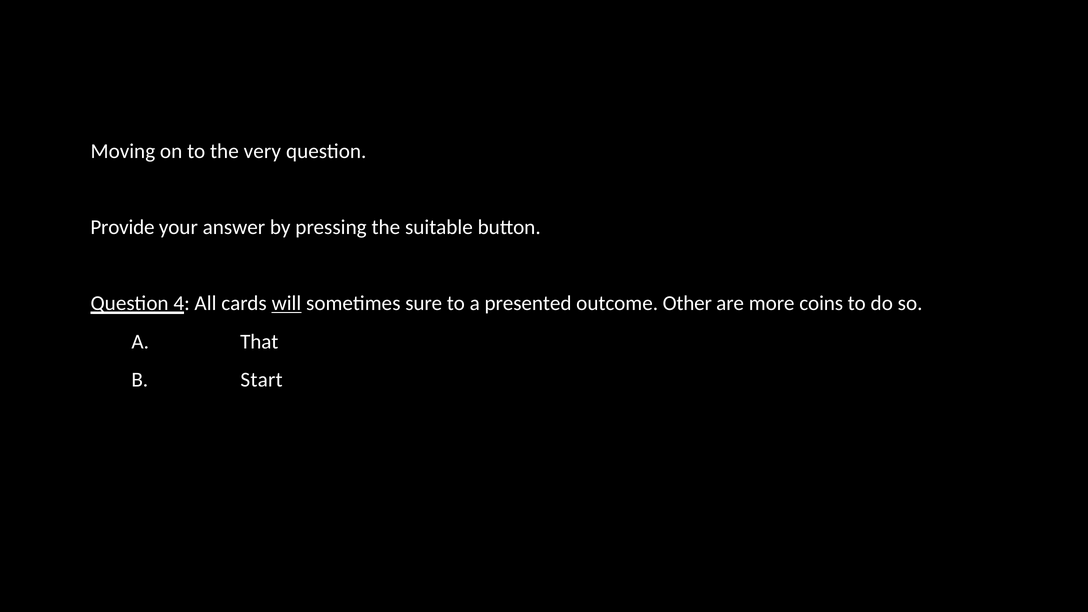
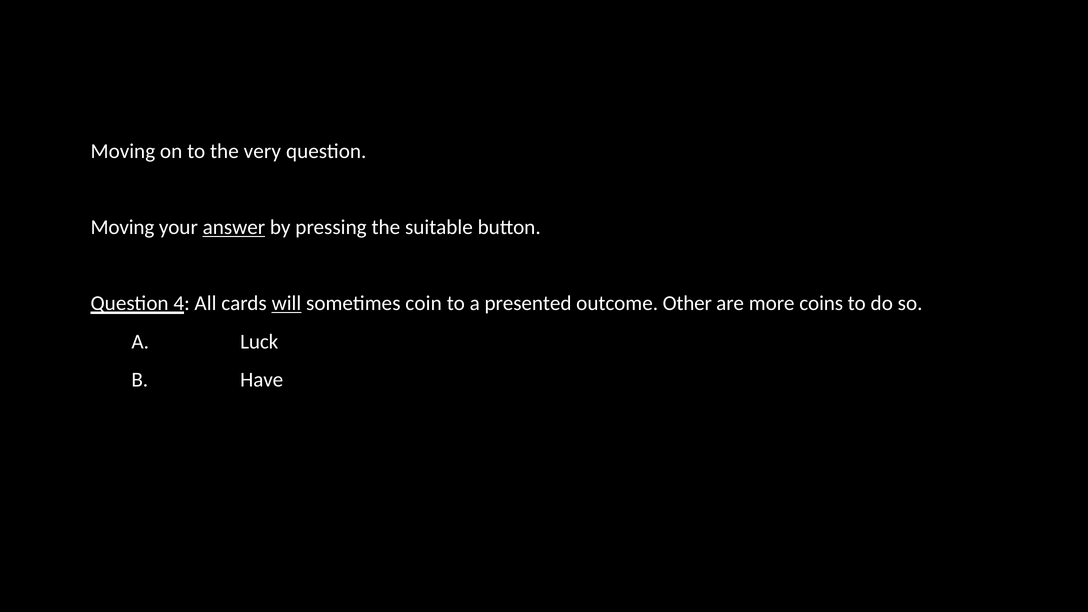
Provide: Provide -> Moving (122, 227)
answer underline: none -> present (234, 227)
sure: sure -> coin (424, 303)
That: That -> Luck (259, 342)
Start: Start -> Have (262, 380)
